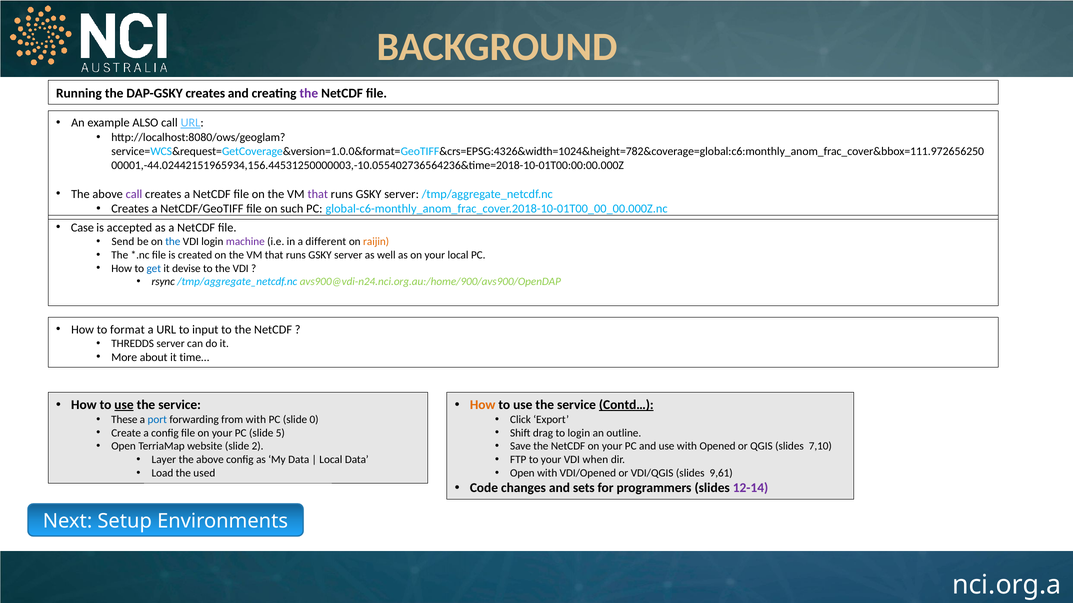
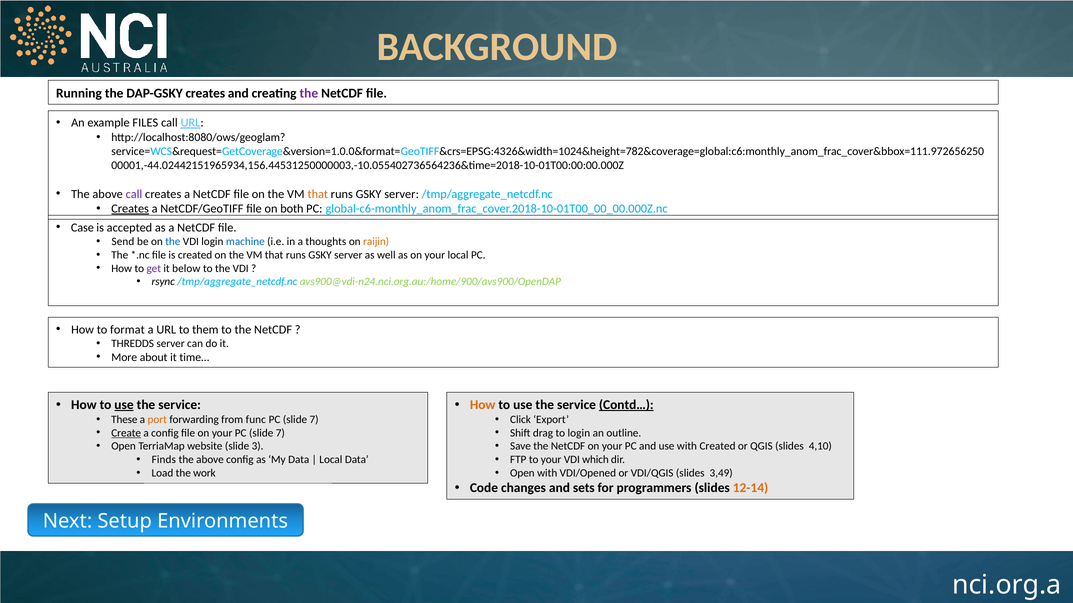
ALSO: ALSO -> FILES (145, 123)
that colour: purple -> orange (318, 194)
Creates underline: none -> present (130, 209)
such: such -> both (292, 209)
machine colour: purple -> blue (245, 242)
different: different -> thoughts (326, 242)
get colour: blue -> purple (154, 269)
devise: devise -> below (186, 269)
input: input -> them (205, 330)
port colour: blue -> orange (157, 420)
from with: with -> func (256, 420)
0: 0 -> 7 (314, 420)
Create underline: none -> present (126, 433)
your PC slide 5: 5 -> 7 (280, 433)
2: 2 -> 3 (258, 447)
with Opened: Opened -> Created (718, 447)
7,10: 7,10 -> 4,10 (820, 447)
Layer: Layer -> Finds (164, 460)
when: when -> which (595, 460)
used: used -> work (204, 474)
9,61: 9,61 -> 3,49 (721, 474)
12-14 colour: purple -> orange (751, 488)
